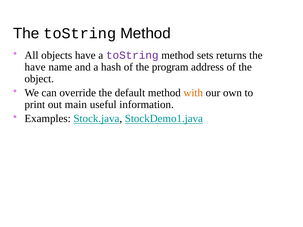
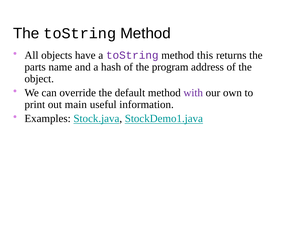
sets: sets -> this (205, 55)
have: have -> parts (35, 67)
with colour: orange -> purple (193, 93)
